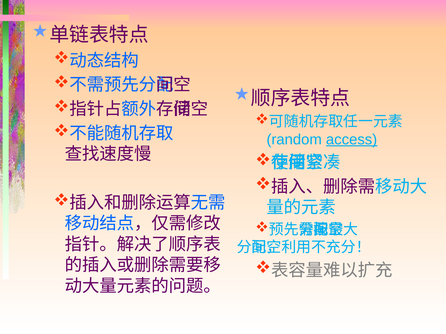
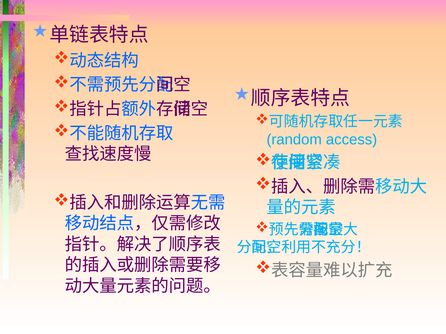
access underline: present -> none (352, 140)
